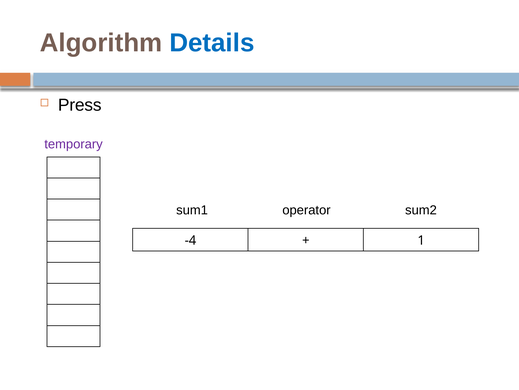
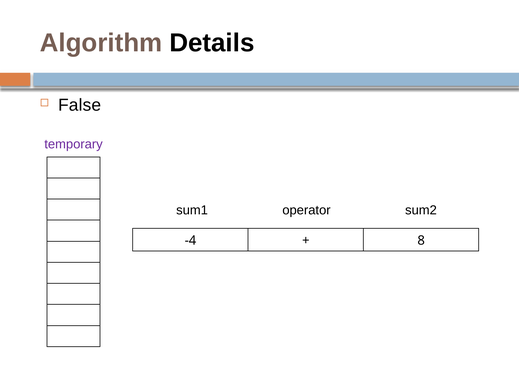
Details colour: blue -> black (212, 43)
Press: Press -> False (80, 105)
1: 1 -> 8 (421, 240)
